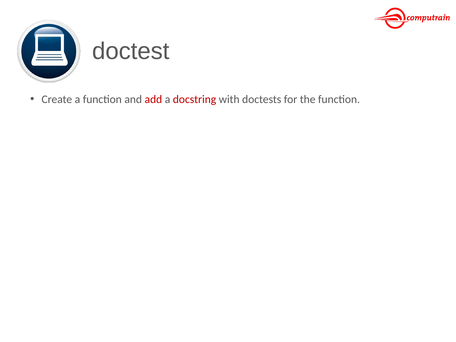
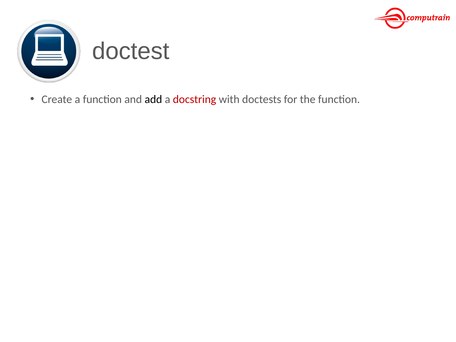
add colour: red -> black (153, 99)
